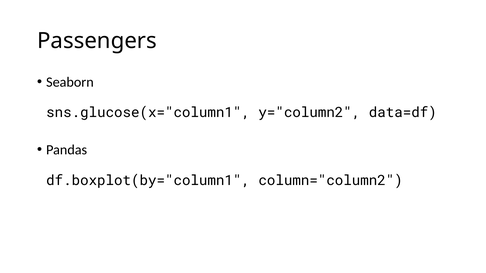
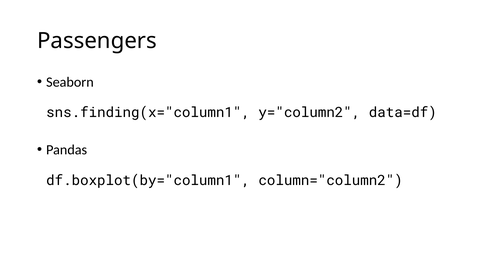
sns.glucose(x="column1: sns.glucose(x="column1 -> sns.finding(x="column1 (148, 113)
